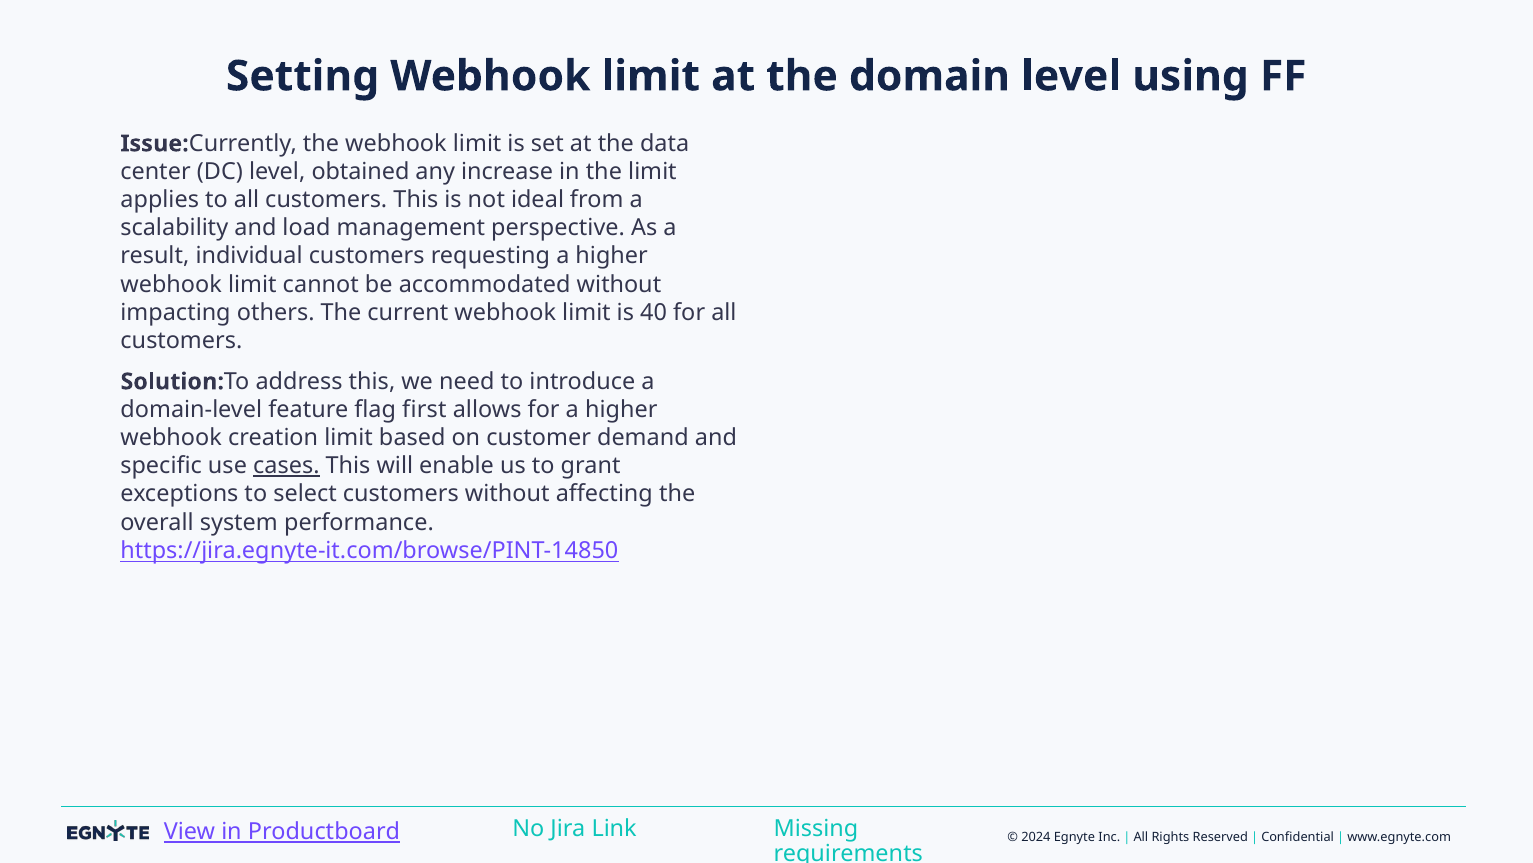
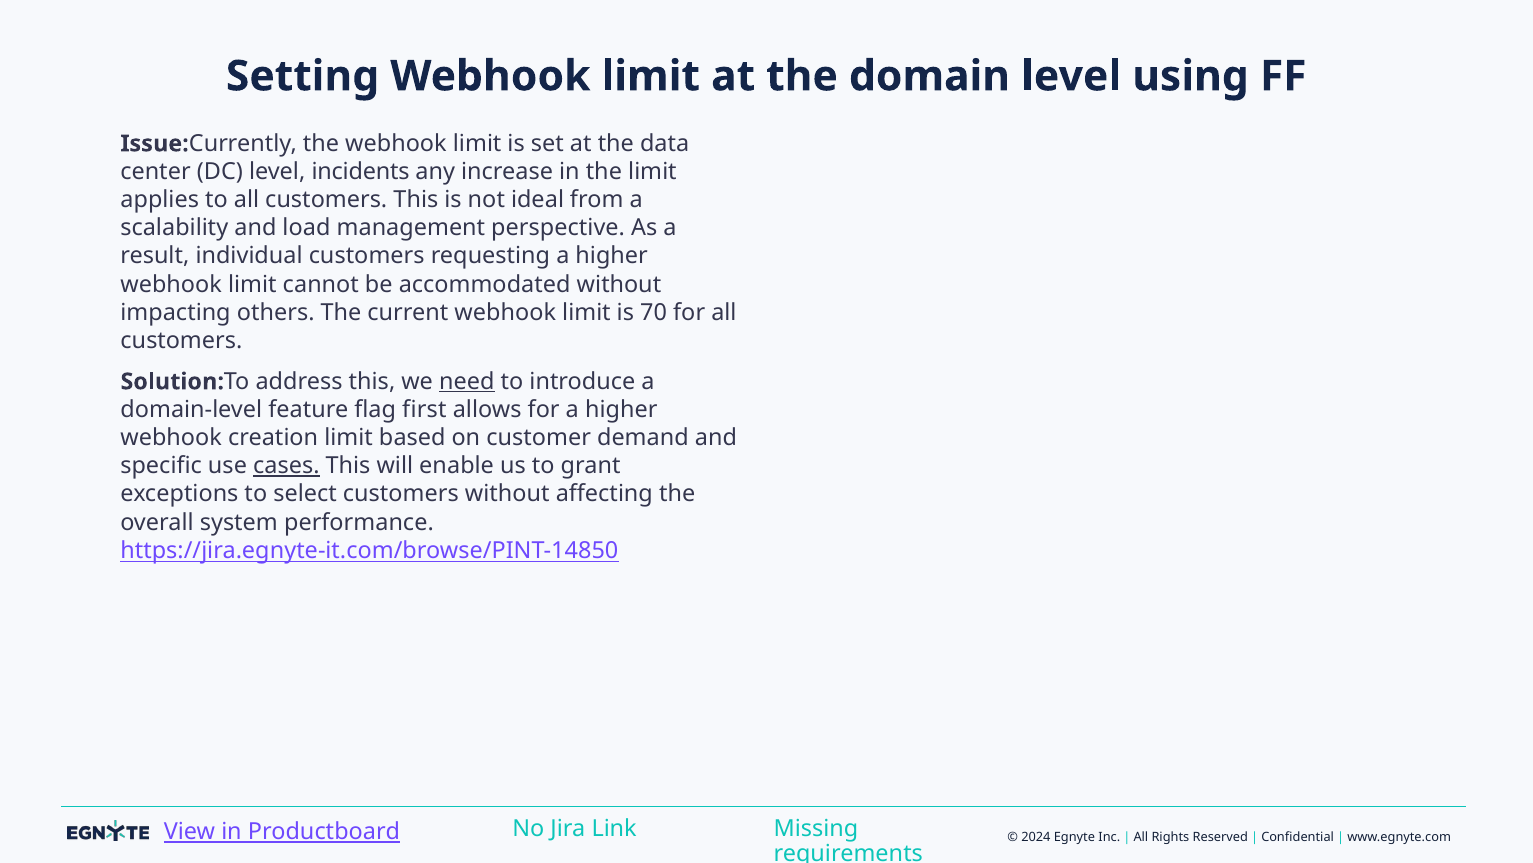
obtained: obtained -> incidents (361, 172)
40: 40 -> 70 (654, 312)
need underline: none -> present (467, 381)
